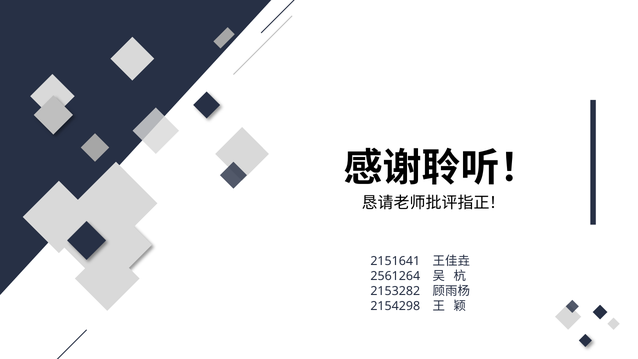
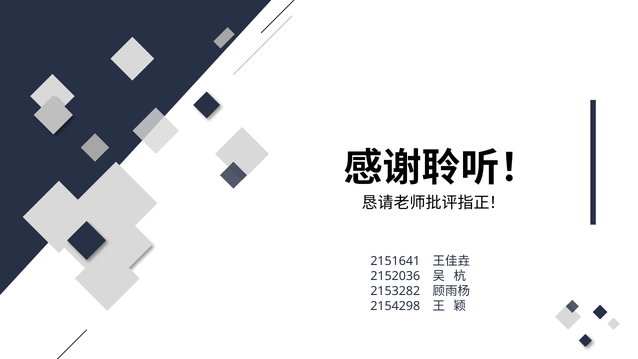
2561264: 2561264 -> 2152036 (395, 276)
